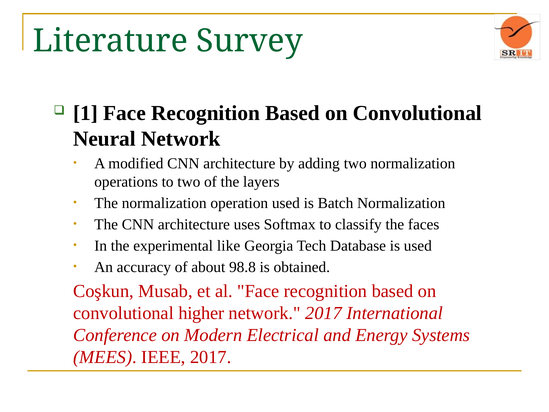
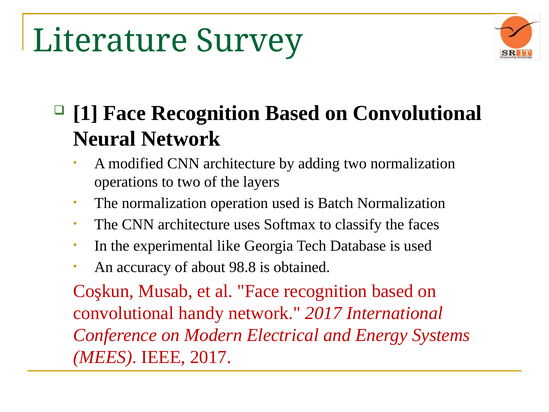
higher: higher -> handy (201, 313)
